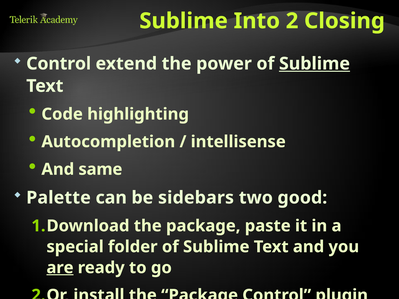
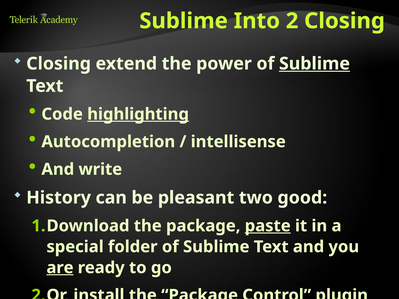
Control: Control -> Closing (59, 64)
highlighting underline: none -> present (138, 114)
same: same -> write (100, 169)
Palette: Palette -> History (59, 198)
sidebars: sidebars -> pleasant (196, 198)
paste underline: none -> present (268, 226)
